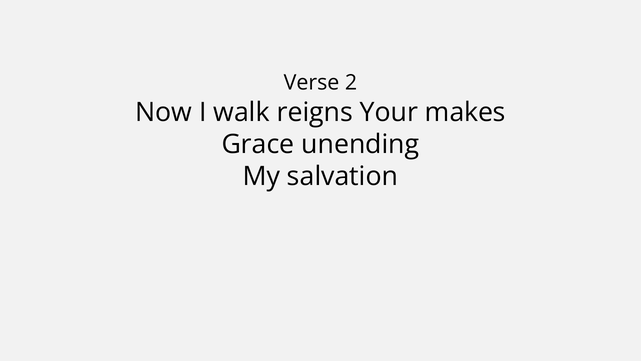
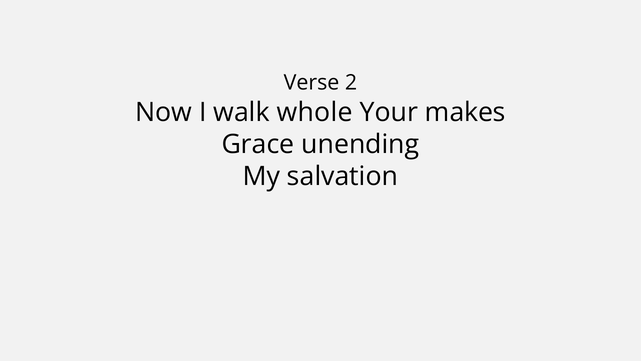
reigns: reigns -> whole (315, 112)
